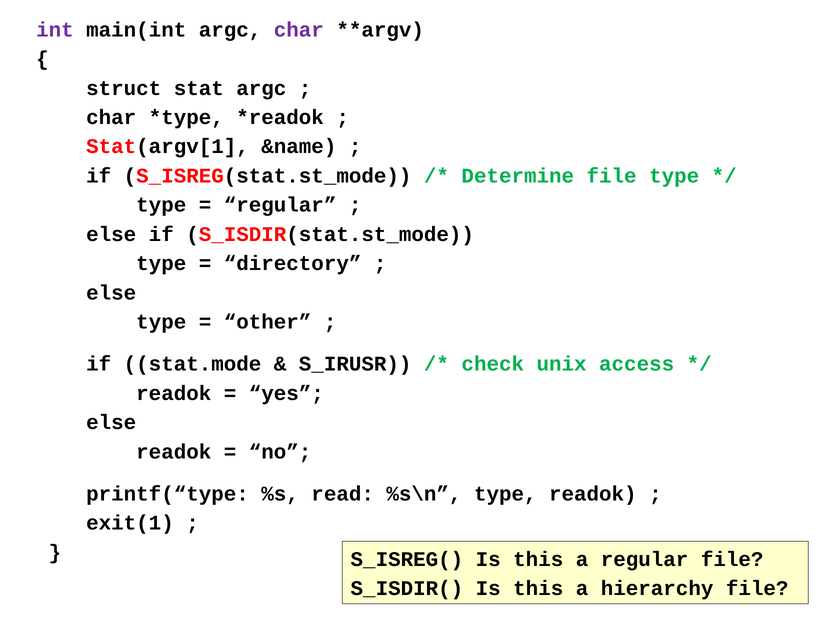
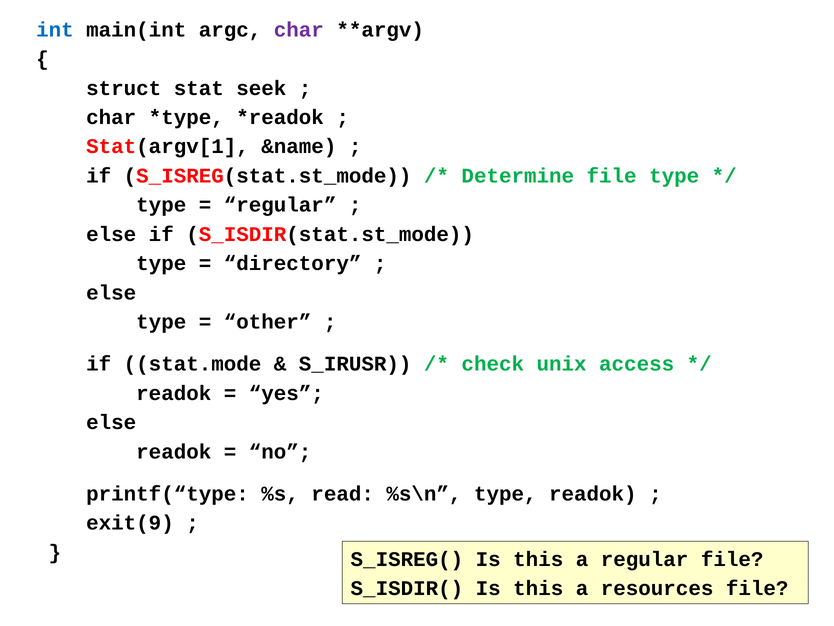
int colour: purple -> blue (55, 30)
stat argc: argc -> seek (261, 88)
exit(1: exit(1 -> exit(9 (130, 523)
hierarchy: hierarchy -> resources (657, 588)
